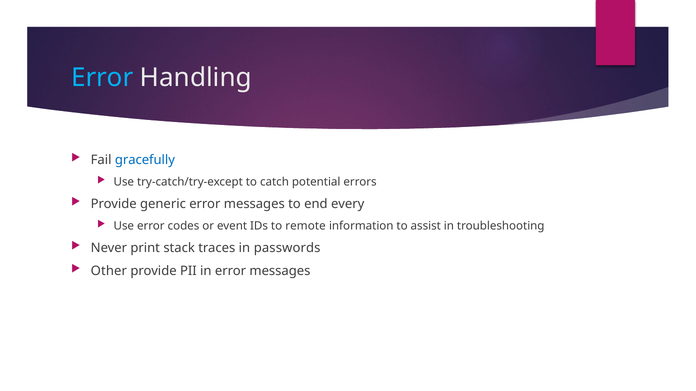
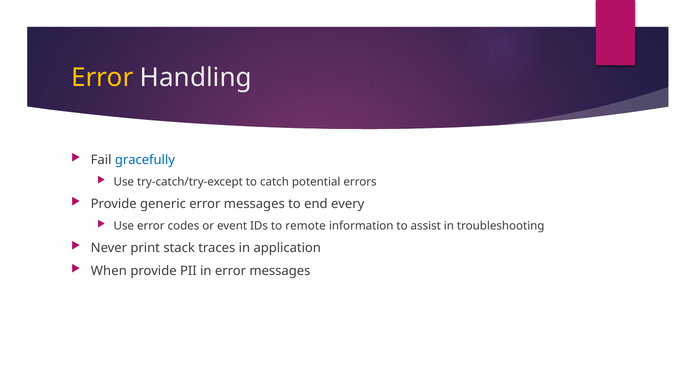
Error colour: light blue -> yellow (102, 78)
passwords: passwords -> application (287, 248)
Other: Other -> When (109, 271)
